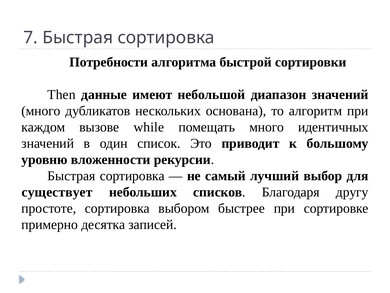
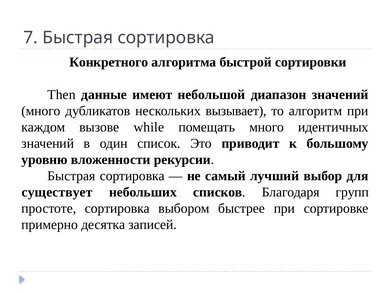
Потребности: Потребности -> Конкретного (109, 62)
основана: основана -> вызывает (236, 111)
другу: другу -> групп (352, 192)
